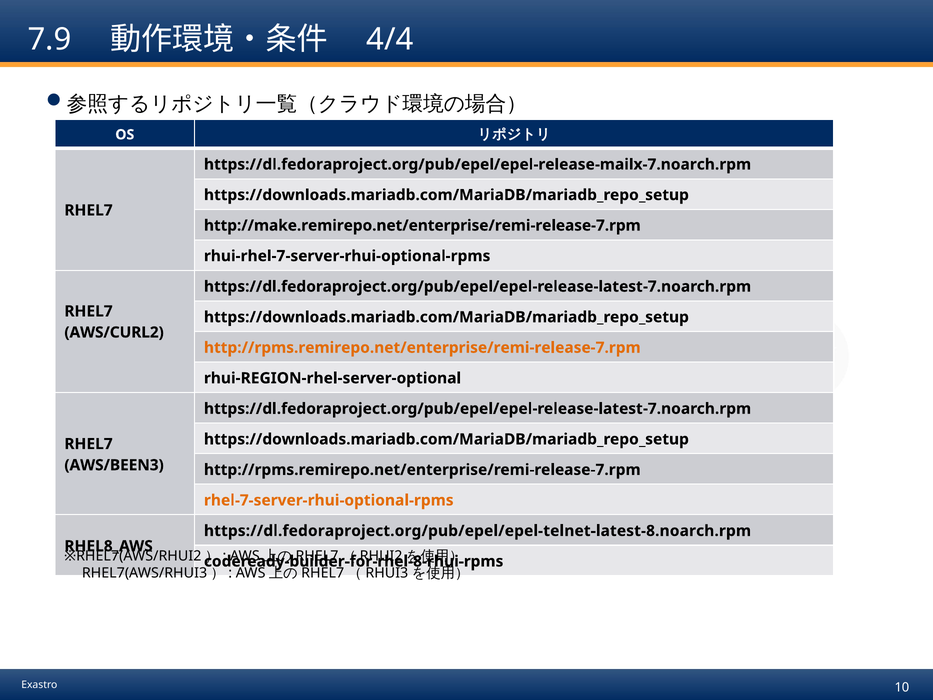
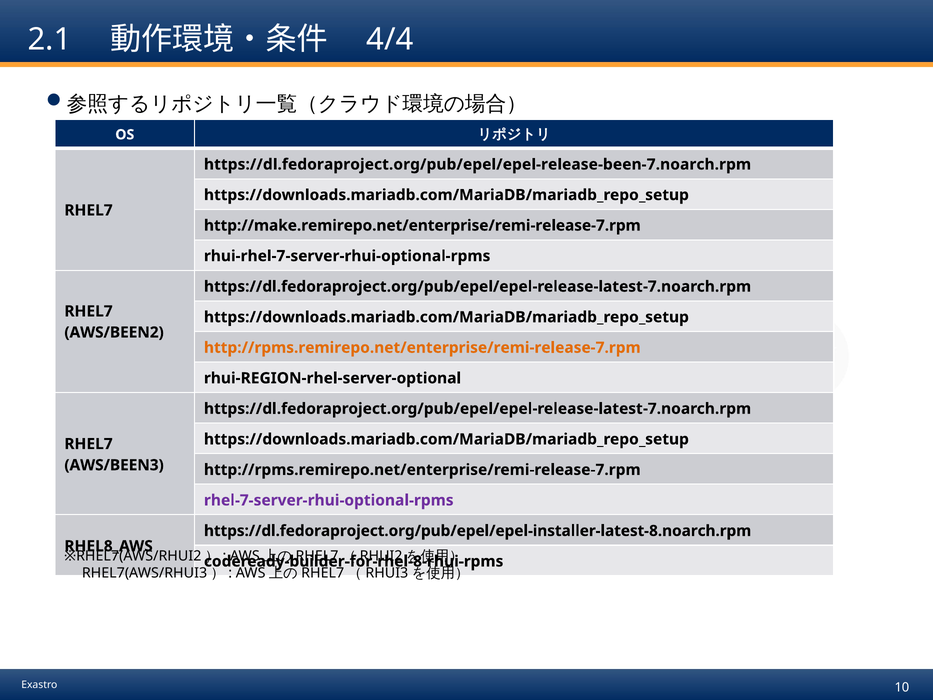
7.9: 7.9 -> 2.1 (50, 40)
https://dl.fedoraproject.org/pub/epel/epel-release-mailx-7.noarch.rpm: https://dl.fedoraproject.org/pub/epel/epel-release-mailx-7.noarch.rpm -> https://dl.fedoraproject.org/pub/epel/epel-release-been-7.noarch.rpm (478, 164)
AWS/CURL2: AWS/CURL2 -> AWS/BEEN2 (114, 332)
rhel-7-server-rhui-optional-rpms colour: orange -> purple (329, 500)
https://dl.fedoraproject.org/pub/epel/epel-telnet-latest-8.noarch.rpm: https://dl.fedoraproject.org/pub/epel/epel-telnet-latest-8.noarch.rpm -> https://dl.fedoraproject.org/pub/epel/epel-installer-latest-8.noarch.rpm (478, 531)
